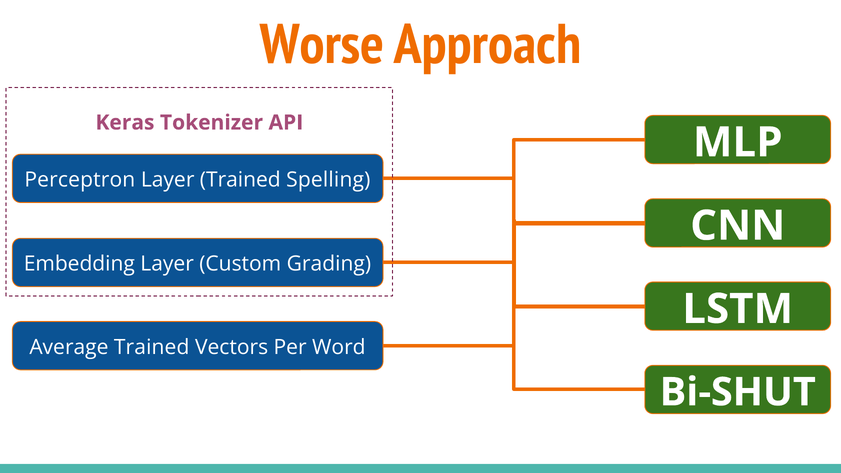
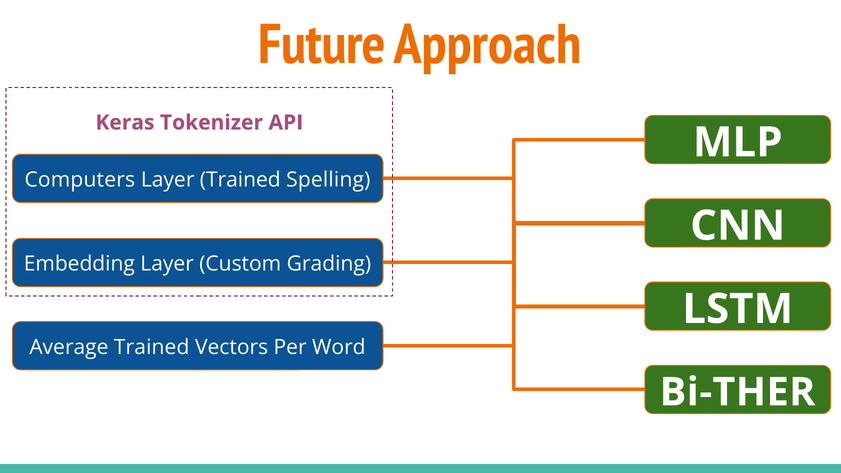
Worse: Worse -> Future (322, 45)
Perceptron: Perceptron -> Computers (80, 180)
Bi-SHUT: Bi-SHUT -> Bi-THER (738, 392)
